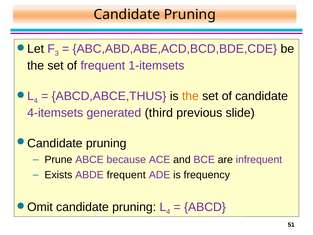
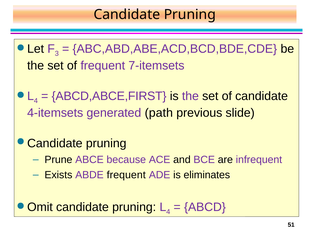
1-itemsets: 1-itemsets -> 7-itemsets (156, 65)
ABCD,ABCE,THUS: ABCD,ABCE,THUS -> ABCD,ABCE,FIRST (109, 96)
the colour: orange -> purple (190, 96)
third: third -> path (159, 113)
frequency: frequency -> eliminates (207, 175)
